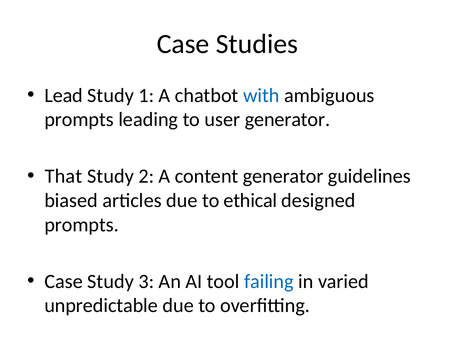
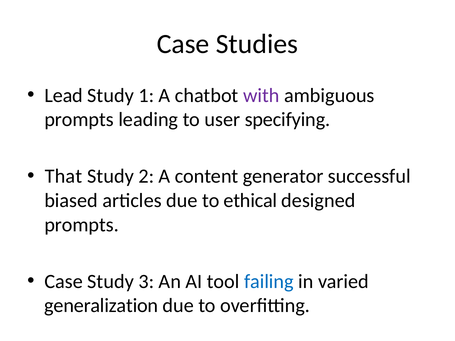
with colour: blue -> purple (261, 95)
user generator: generator -> specifying (287, 120)
guidelines: guidelines -> successful (369, 176)
unpredictable: unpredictable -> generalization (101, 306)
